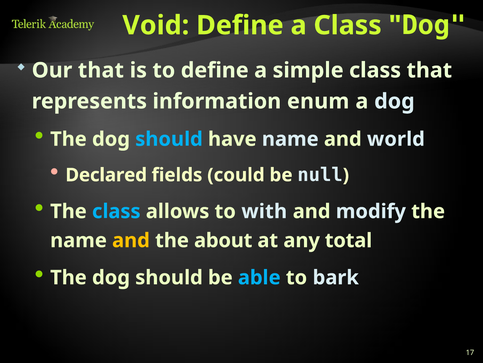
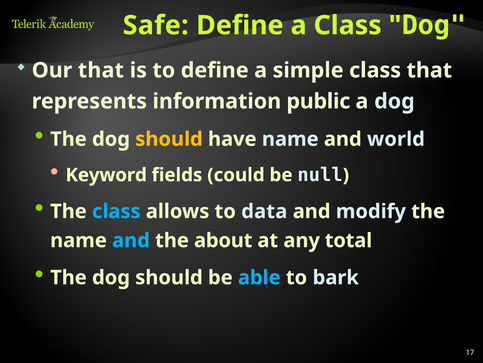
Void: Void -> Safe (156, 25)
enum: enum -> public (318, 101)
should colour: light blue -> yellow (169, 139)
Declared: Declared -> Keyword (106, 175)
with: with -> data (264, 211)
and colour: yellow -> light blue (131, 240)
